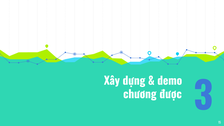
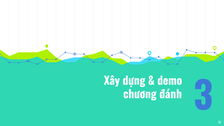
được: được -> đánh (171, 94)
